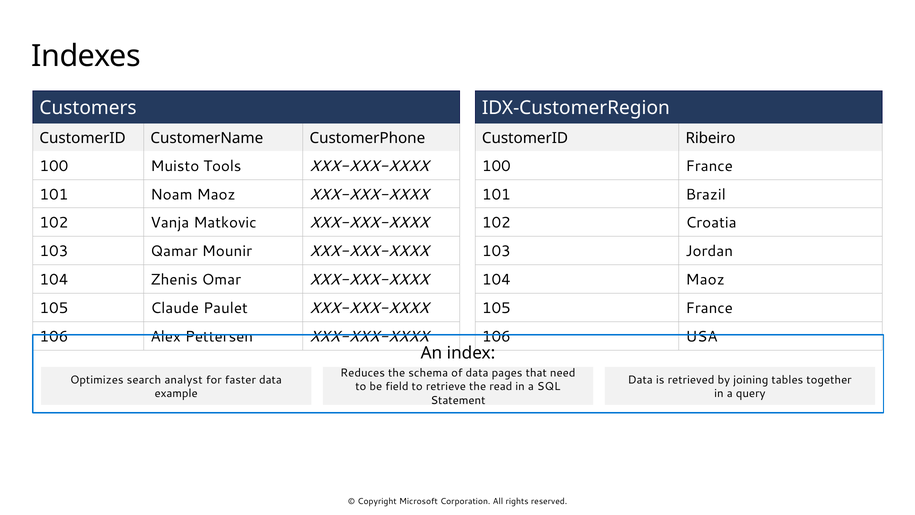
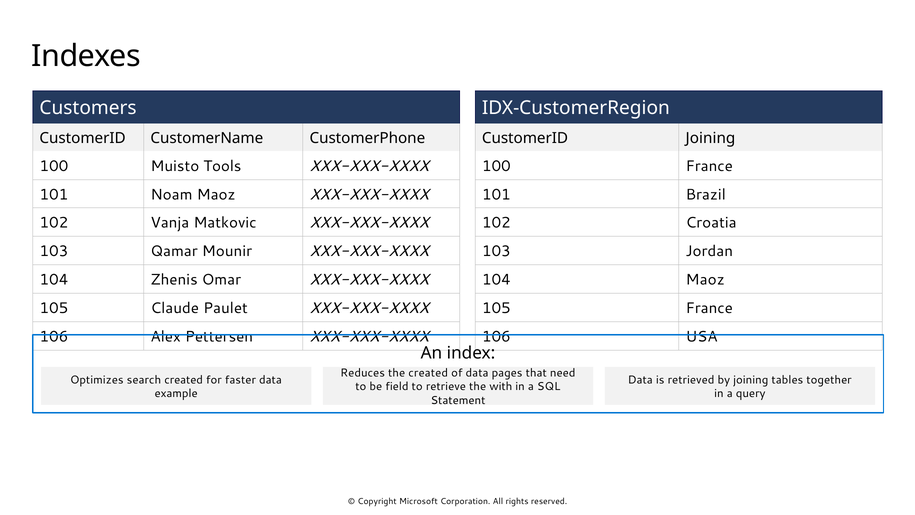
CustomerID Ribeiro: Ribeiro -> Joining (710, 138)
the schema: schema -> created (428, 373)
search analyst: analyst -> created (184, 380)
read: read -> with (501, 386)
